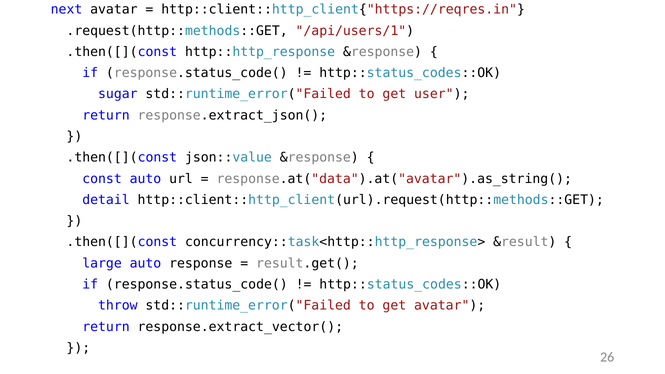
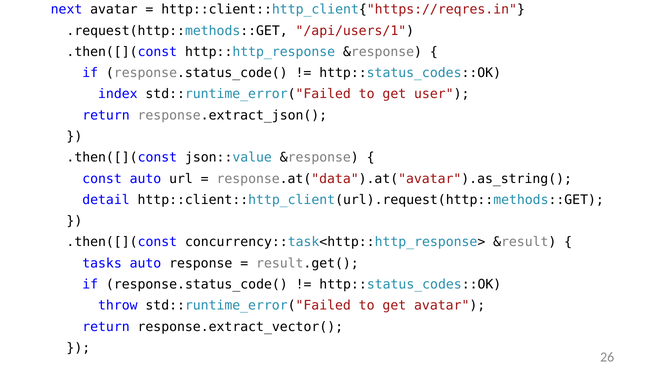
sugar: sugar -> index (118, 94)
large: large -> tasks (102, 263)
